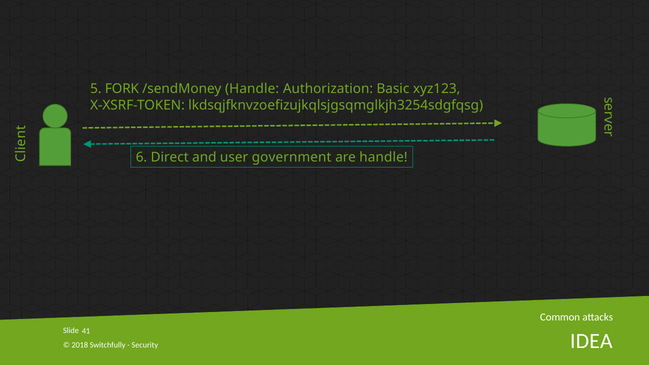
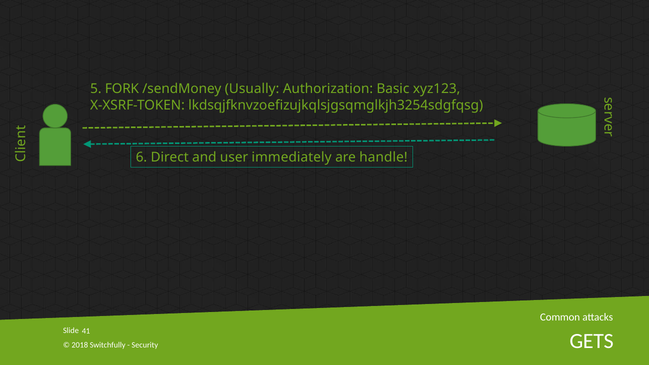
/sendMoney Handle: Handle -> Usually (252, 89)
government: government -> immediately (292, 158)
IDEA: IDEA -> GETS (592, 341)
